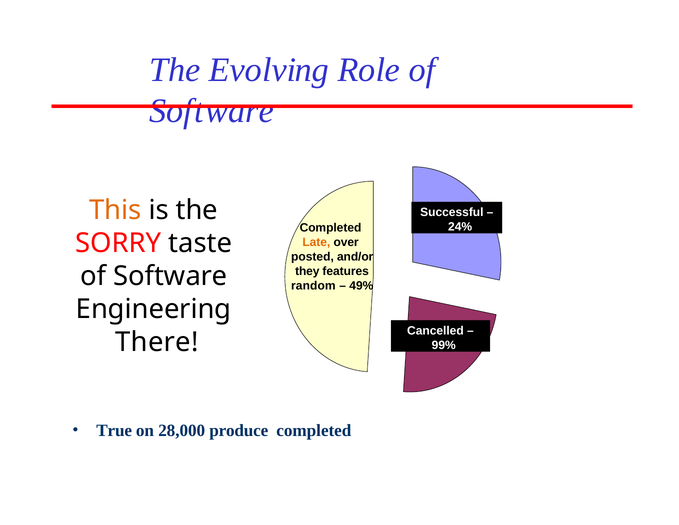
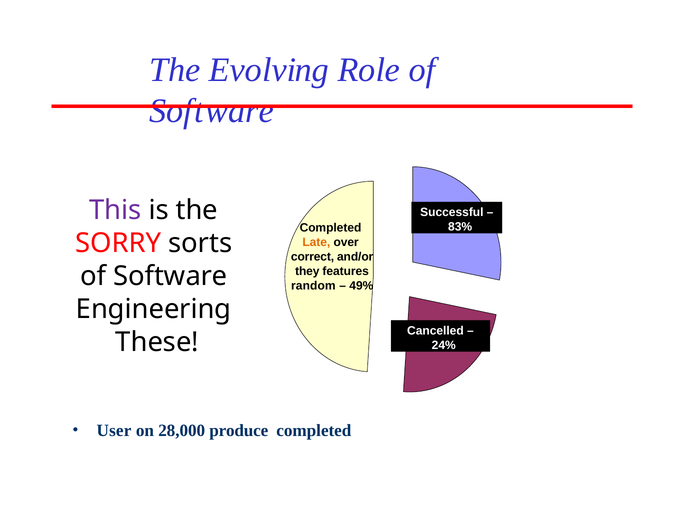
This colour: orange -> purple (115, 210)
24%: 24% -> 83% (460, 227)
taste: taste -> sorts (200, 243)
posted: posted -> correct (313, 257)
There: There -> These (157, 342)
99%: 99% -> 24% (444, 345)
True: True -> User (114, 430)
